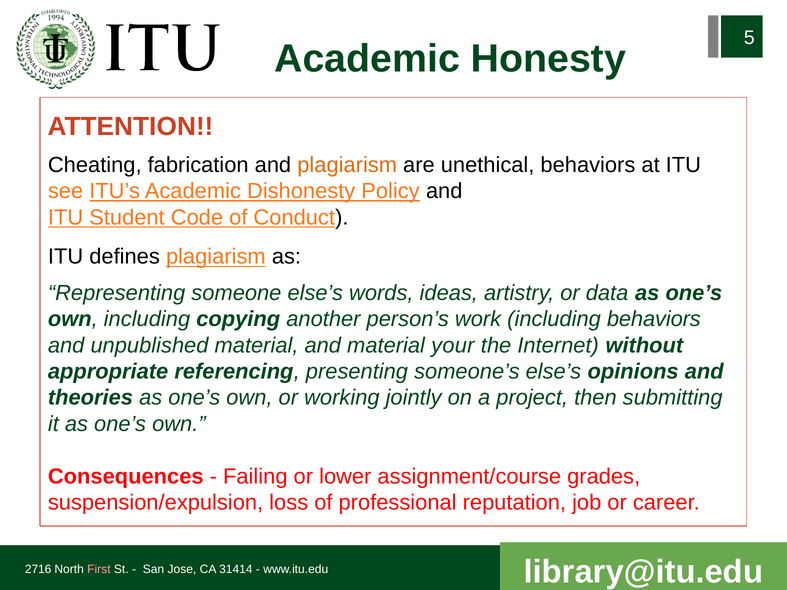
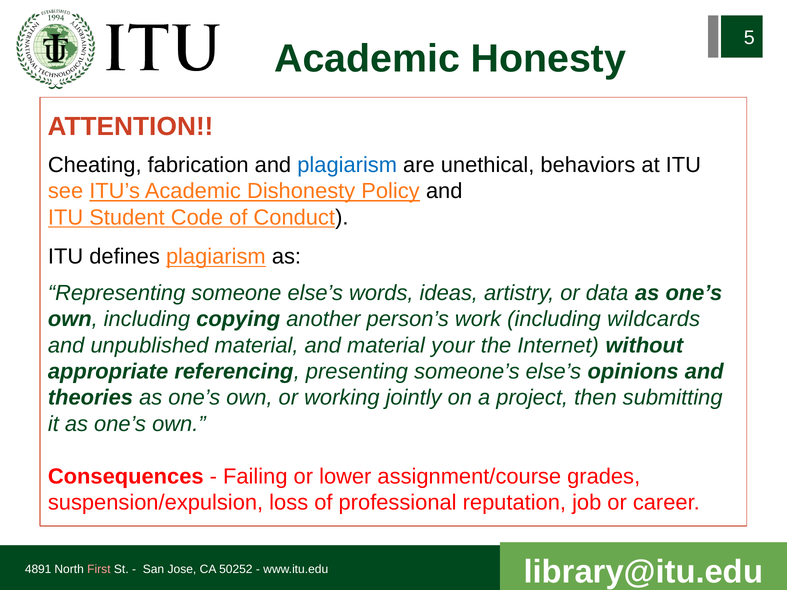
plagiarism colour: orange -> blue (347, 165)
including behaviors: behaviors -> wildcards (654, 319)
2716: 2716 -> 4891 (38, 569)
31414: 31414 -> 50252 (236, 569)
